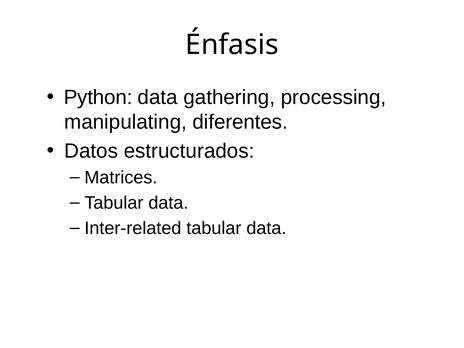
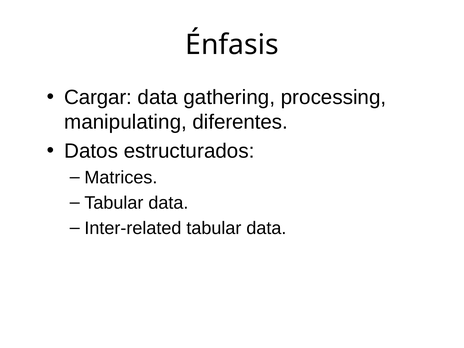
Python: Python -> Cargar (98, 97)
